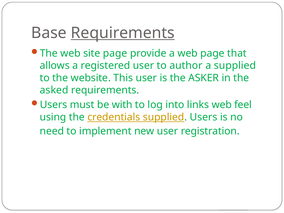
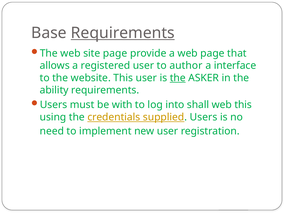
a supplied: supplied -> interface (235, 66)
the underline: none -> present (178, 78)
asked: asked -> ability (54, 90)
links: links -> shall (198, 105)
web feel: feel -> this (243, 105)
